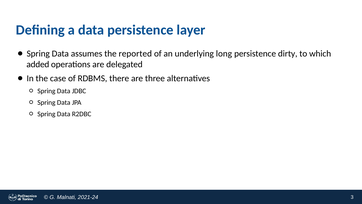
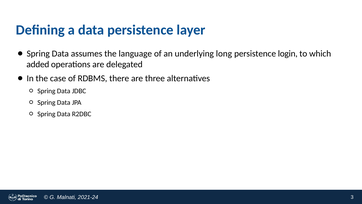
reported: reported -> language (135, 53)
dirty: dirty -> login (288, 53)
